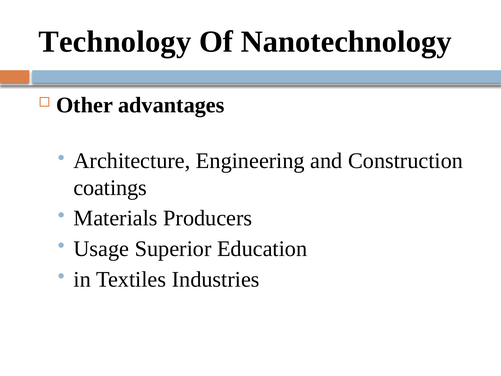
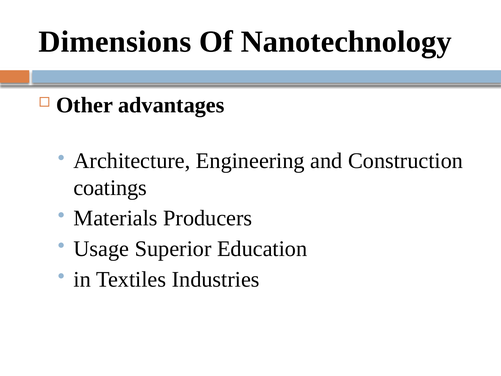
Technology: Technology -> Dimensions (115, 42)
